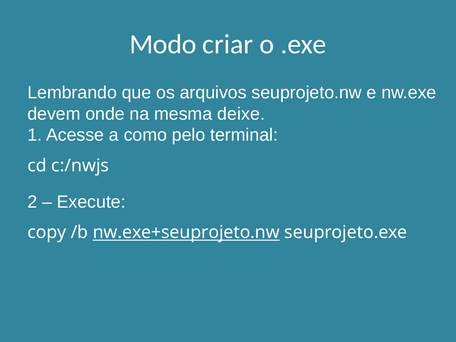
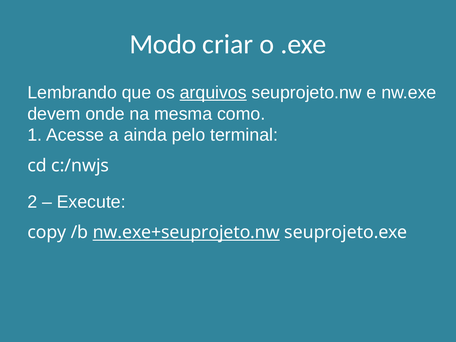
arquivos underline: none -> present (213, 93)
deixe: deixe -> como (241, 114)
como: como -> ainda (145, 135)
